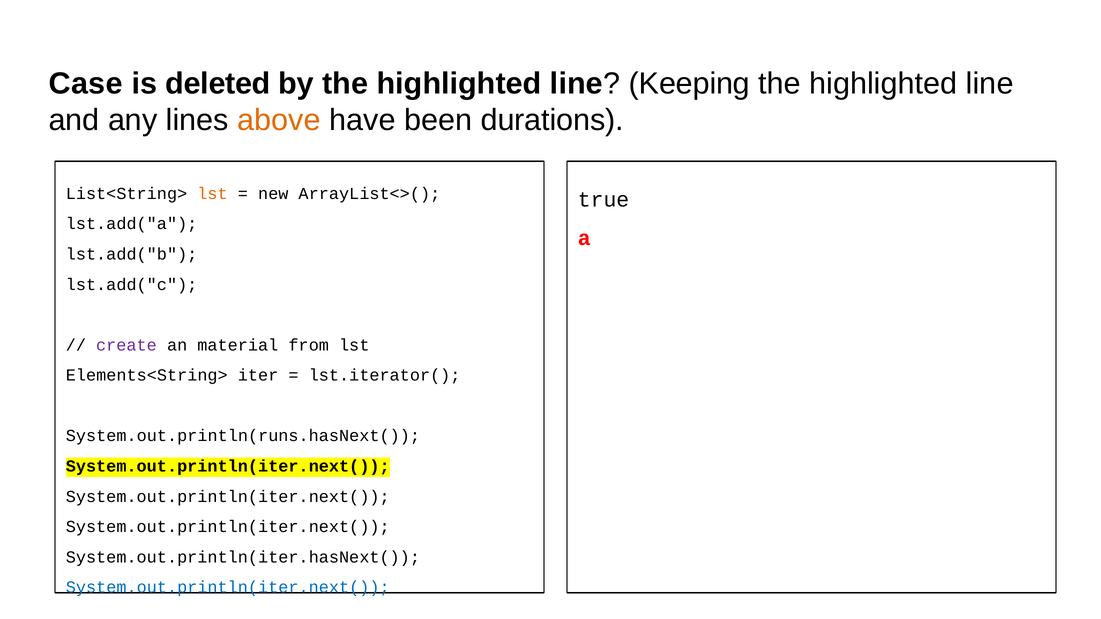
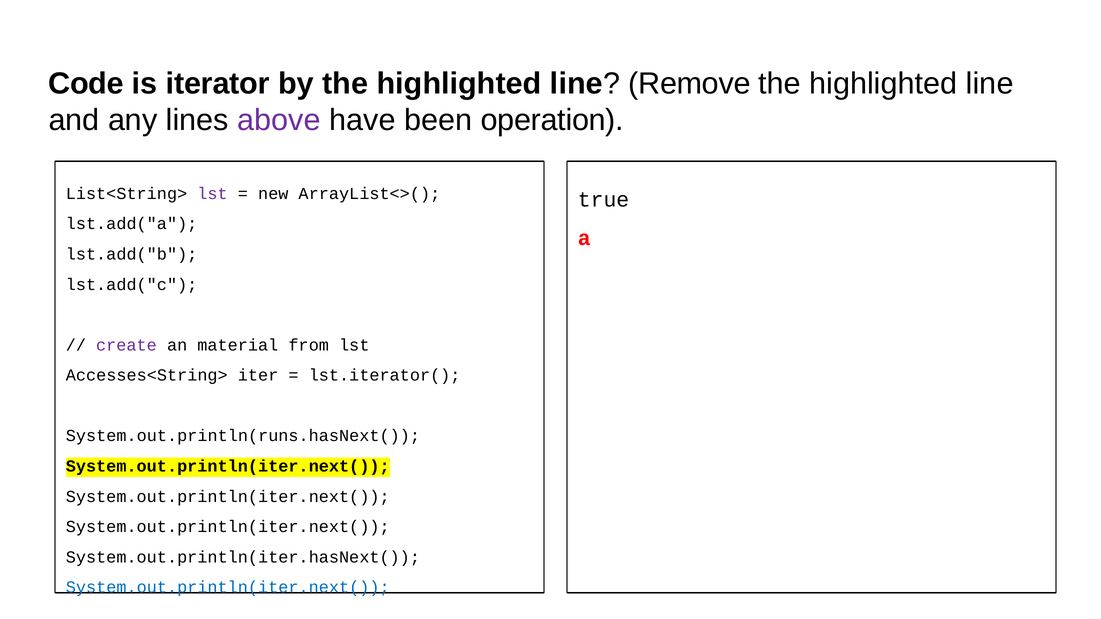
Case: Case -> Code (86, 84)
deleted: deleted -> iterator (218, 84)
Keeping: Keeping -> Remove (690, 84)
above colour: orange -> purple (279, 120)
durations: durations -> operation (552, 120)
lst colour: orange -> purple (212, 194)
Elements<String>: Elements<String> -> Accesses<String> (147, 376)
